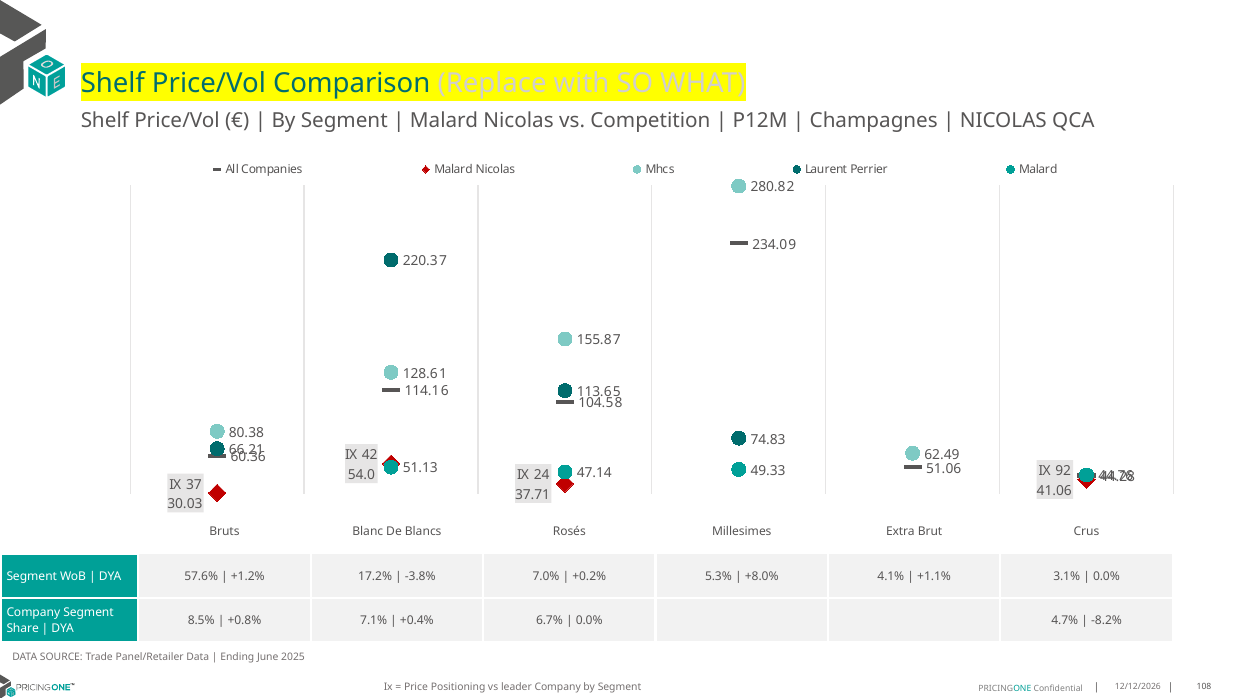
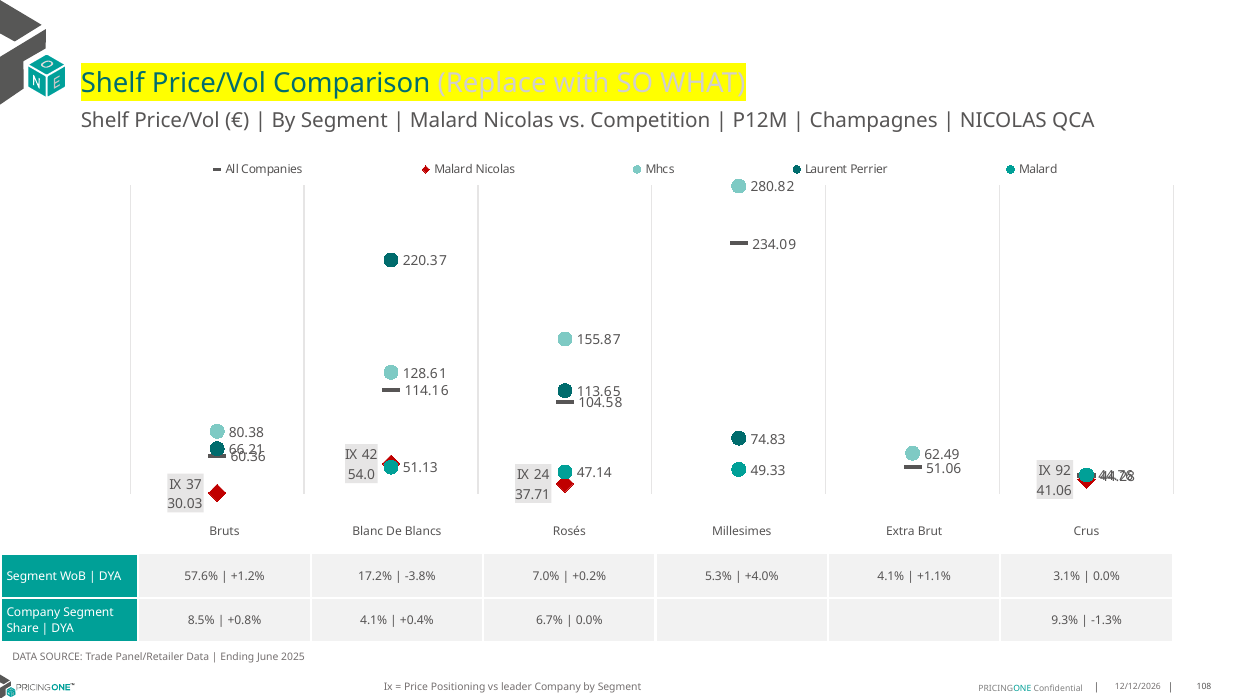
+8.0%: +8.0% -> +4.0% (762, 577)
+0.8% 7.1%: 7.1% -> 4.1% (374, 621)
4.7%: 4.7% -> 9.3% (1065, 621)
-8.2%: -8.2% -> -1.3% (1107, 621)
